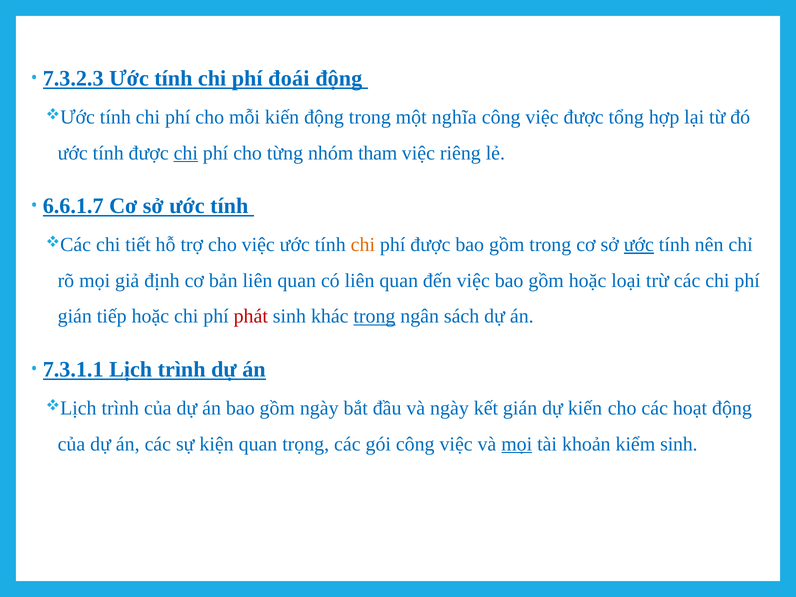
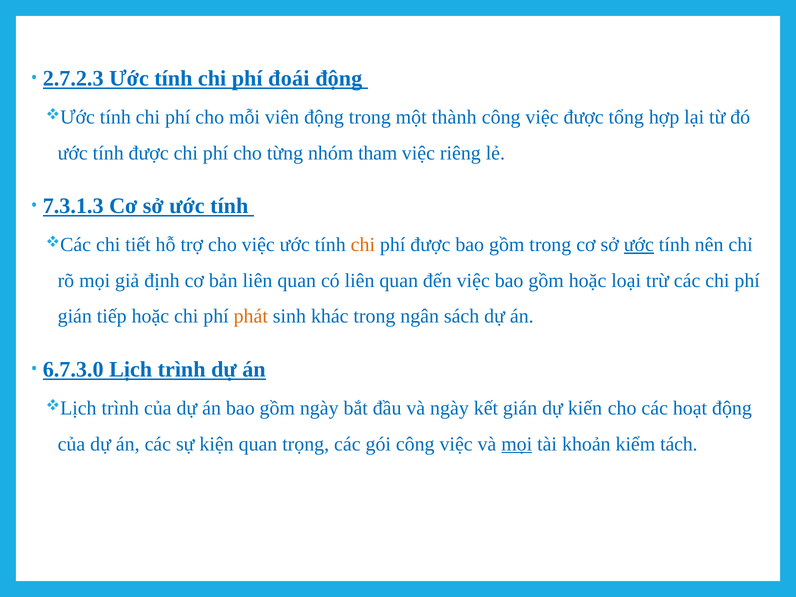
7.3.2.3: 7.3.2.3 -> 2.7.2.3 (73, 79)
mỗi kiến: kiến -> viên (282, 117)
nghĩa: nghĩa -> thành (454, 117)
chi underline: present -> none (186, 153)
6.6.1.7: 6.6.1.7 -> 7.3.1.3 (73, 206)
phát colour: red -> orange (251, 316)
trong underline: present -> none (374, 316)
7.3.1.1: 7.3.1.1 -> 6.7.3.0 (73, 369)
kiểm sinh: sinh -> tách (679, 444)
